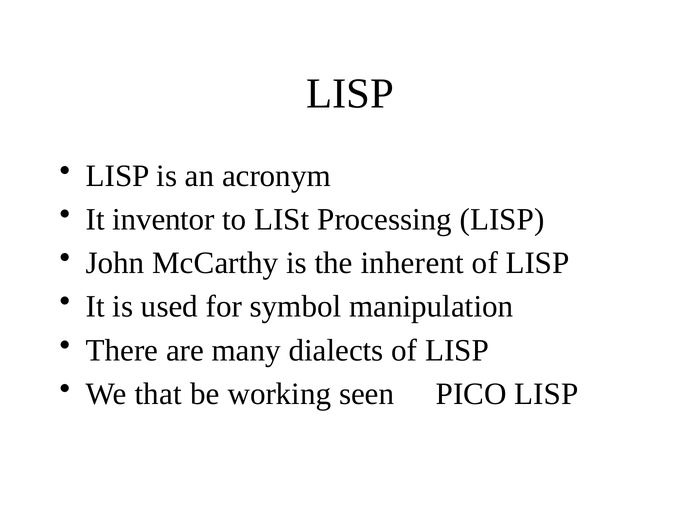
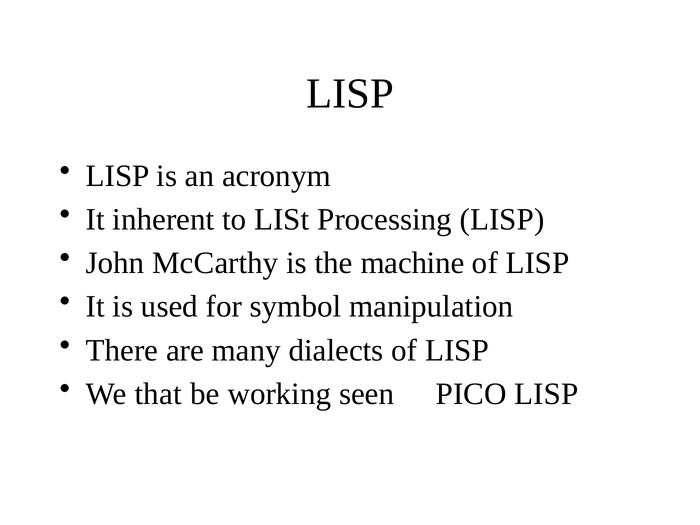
inventor: inventor -> inherent (163, 220)
inherent: inherent -> machine (412, 263)
